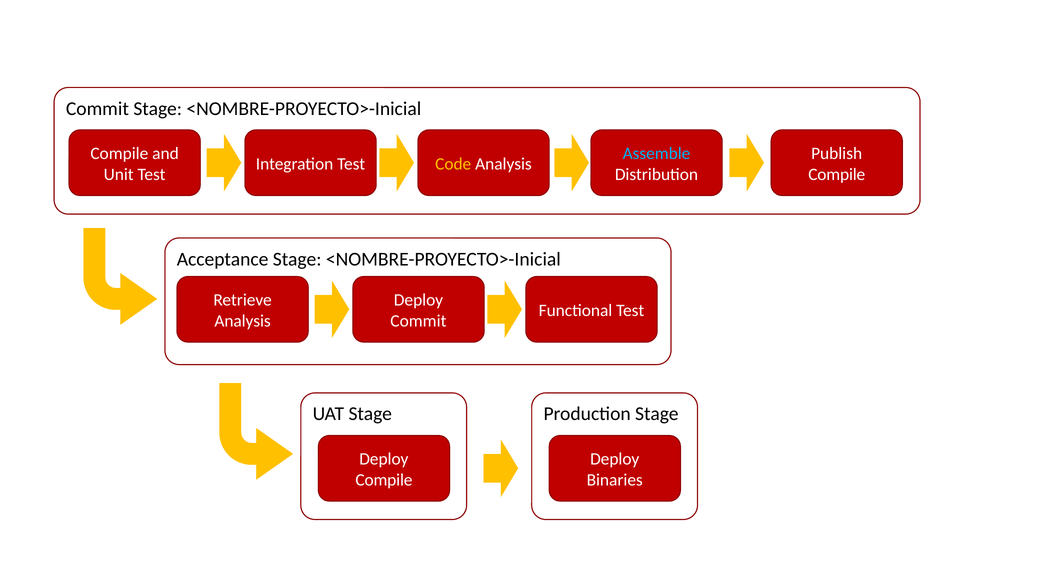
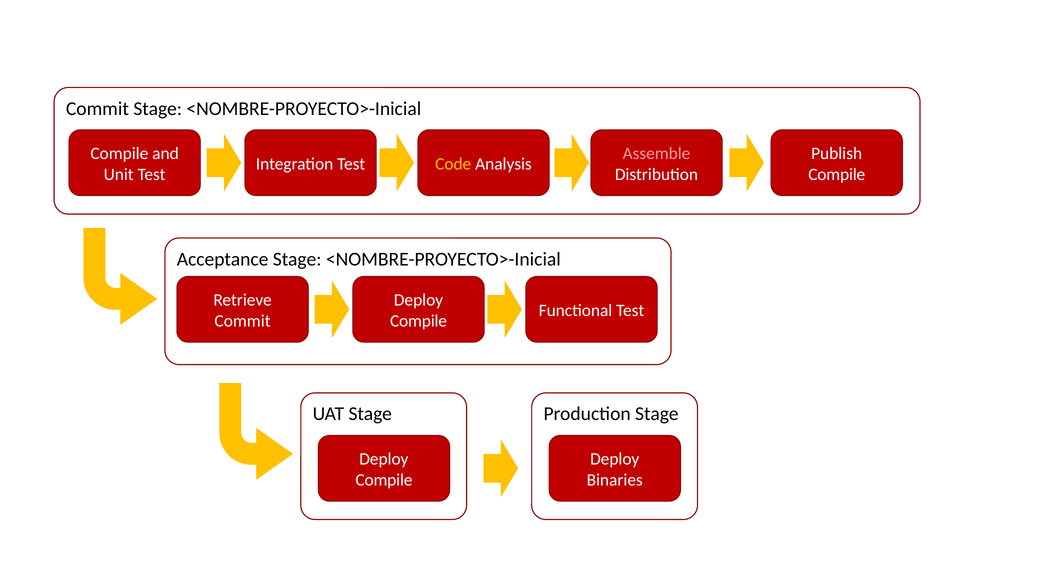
Assemble colour: light blue -> pink (657, 154)
Analysis: Analysis -> Commit (243, 321)
Commit: Commit -> Compile (419, 321)
